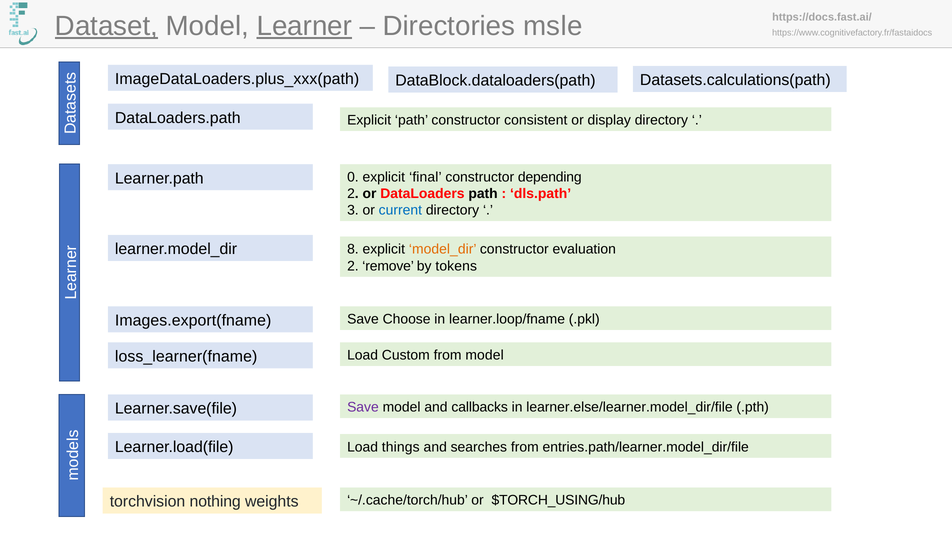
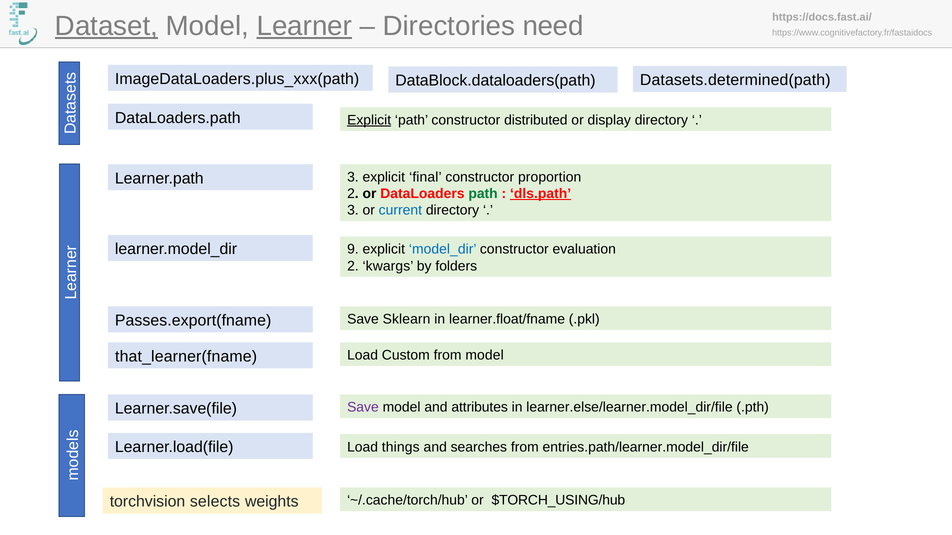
msle: msle -> need (553, 26)
Datasets.calculations(path: Datasets.calculations(path -> Datasets.determined(path (735, 80)
Explicit underline: none -> present (369, 120)
consistent: consistent -> distributed (536, 120)
Learner.path 0: 0 -> 3 (353, 177)
depending: depending -> proportion (550, 177)
path colour: black -> green (483, 194)
dls.path underline: none -> present (541, 194)
8: 8 -> 9 (353, 250)
model_dir colour: orange -> blue (443, 250)
remove: remove -> kwargs (388, 266)
tokens: tokens -> folders (456, 266)
Images.export(fname: Images.export(fname -> Passes.export(fname (193, 321)
Choose: Choose -> Sklearn (407, 319)
learner.loop/fname: learner.loop/fname -> learner.float/fname (507, 319)
loss_learner(fname: loss_learner(fname -> that_learner(fname (186, 357)
callbacks: callbacks -> attributes (480, 408)
nothing: nothing -> selects (215, 502)
